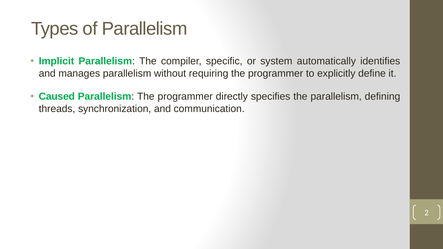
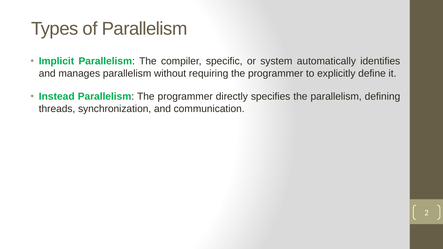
Caused: Caused -> Instead (57, 97)
